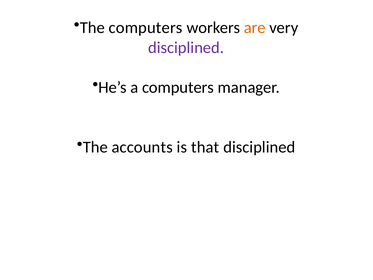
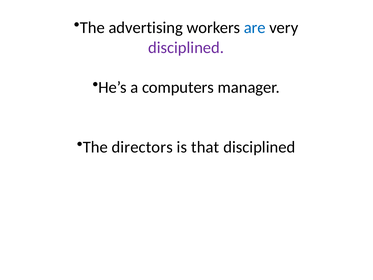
The computers: computers -> advertising (146, 28)
are colour: orange -> blue (255, 28)
accounts: accounts -> directors (142, 147)
